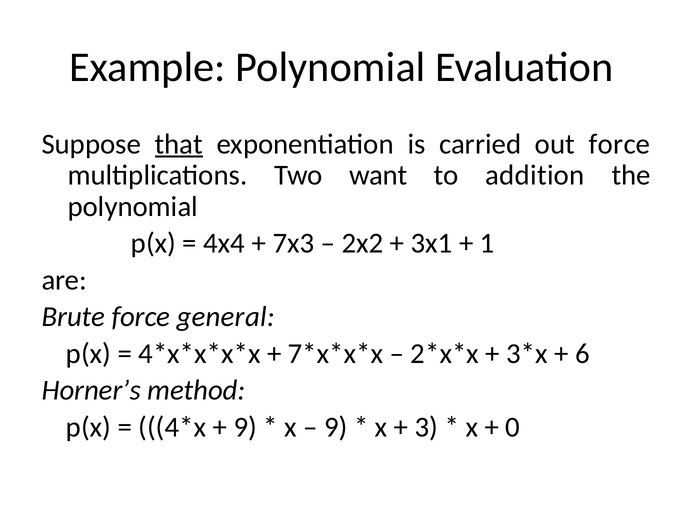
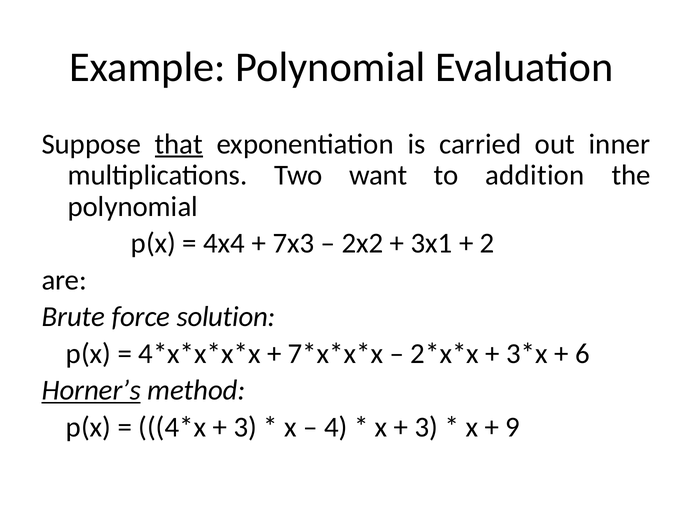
out force: force -> inner (620, 144)
1: 1 -> 2 (487, 243)
general: general -> solution (226, 317)
Horner’s underline: none -> present (91, 390)
9: 9 -> 3 (245, 427)
9: 9 -> 4 (336, 427)
0: 0 -> 9 (513, 427)
